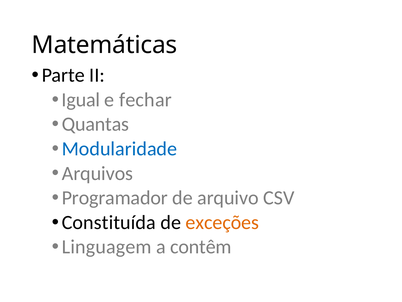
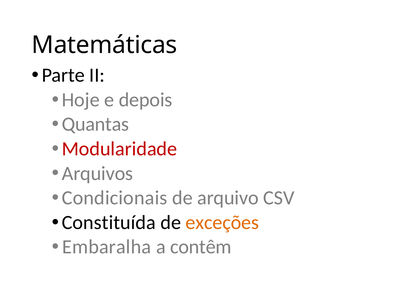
Igual: Igual -> Hoje (81, 100)
fechar: fechar -> depois (146, 100)
Modularidade colour: blue -> red (119, 149)
Programador: Programador -> Condicionais (115, 198)
Linguagem: Linguagem -> Embaralha (107, 247)
